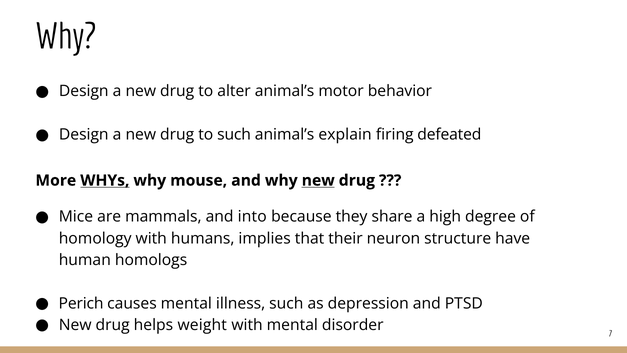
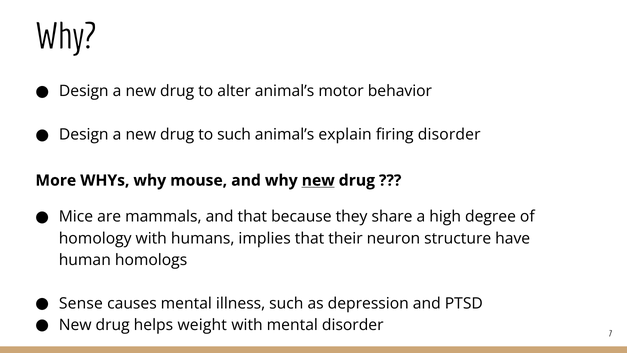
firing defeated: defeated -> disorder (449, 134)
WHYs underline: present -> none (105, 180)
and into: into -> that (252, 217)
Perich: Perich -> Sense (81, 303)
